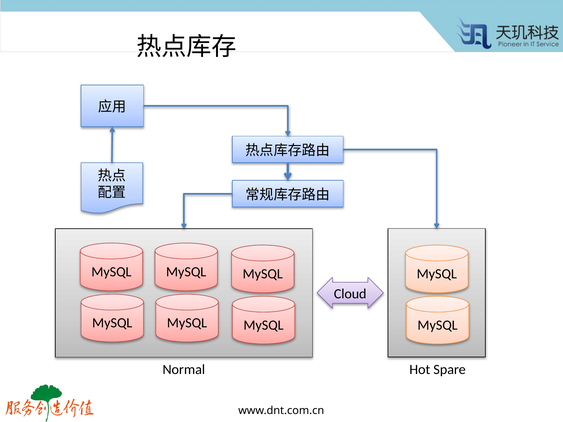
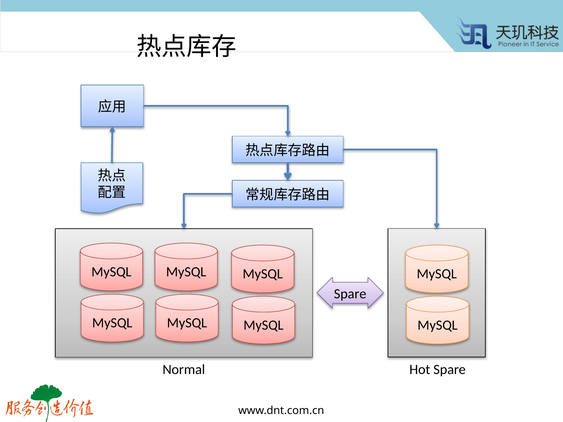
Cloud: Cloud -> Spare (350, 294)
